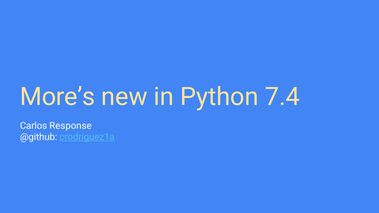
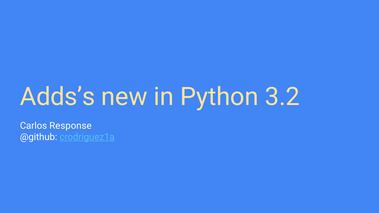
More’s: More’s -> Adds’s (58, 97)
7.4: 7.4 -> 3.2 (282, 97)
